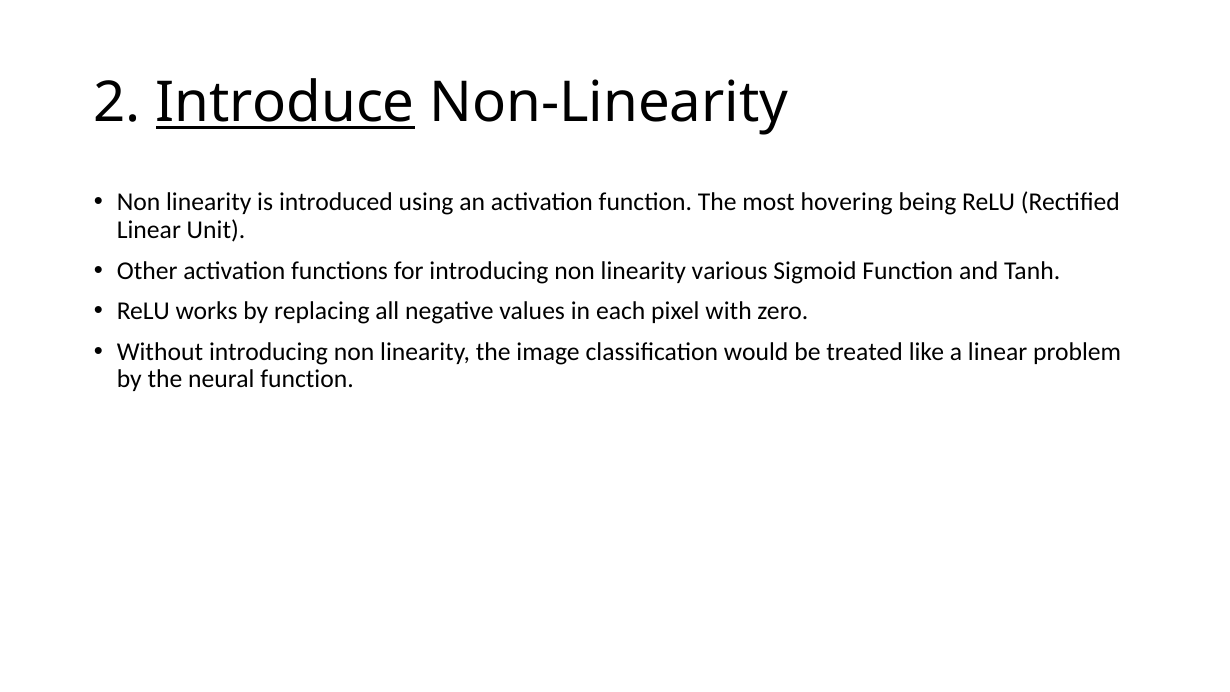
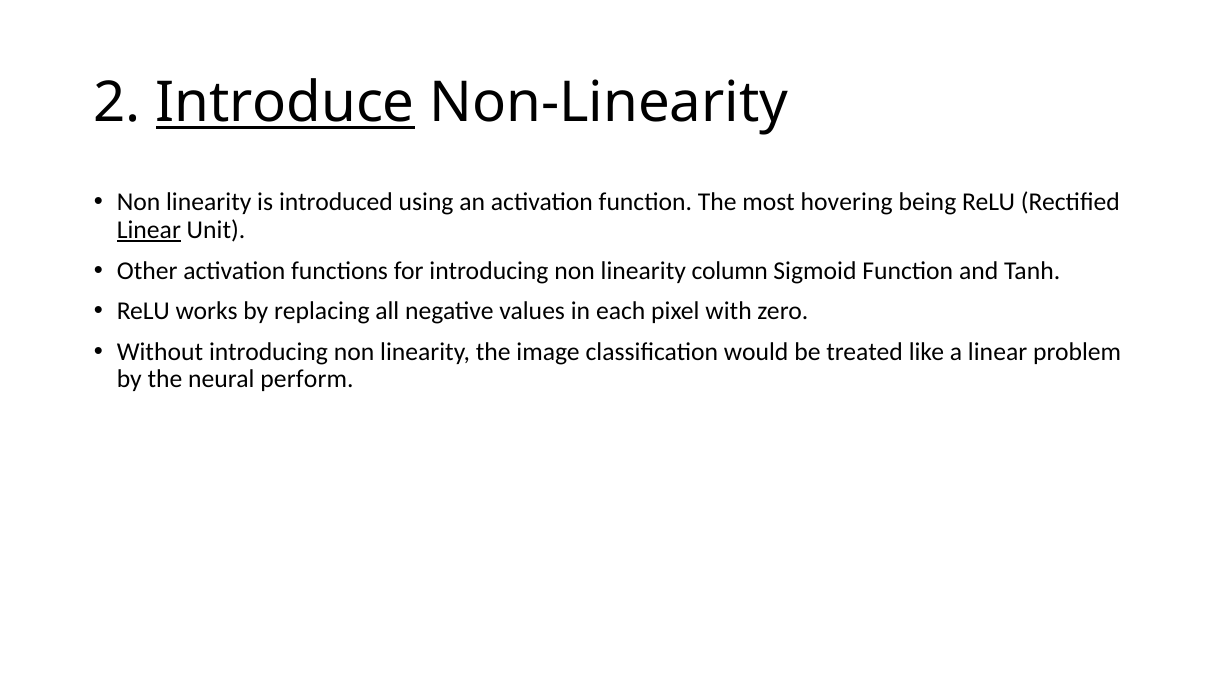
Linear underline: none -> present (149, 230)
various: various -> column (730, 271)
neural function: function -> perform (307, 379)
